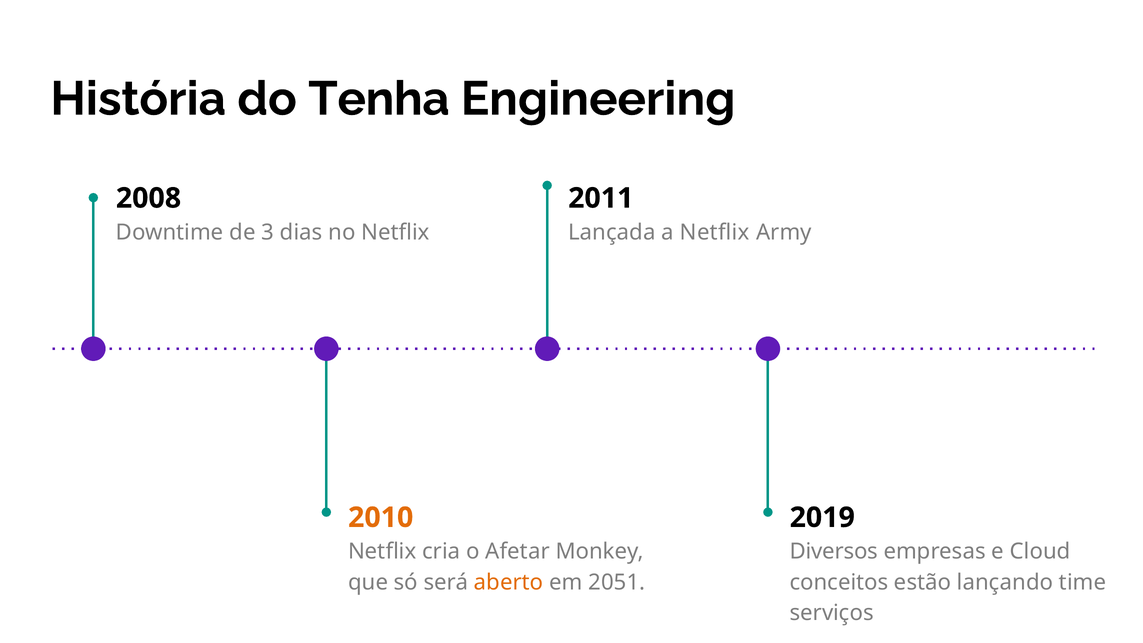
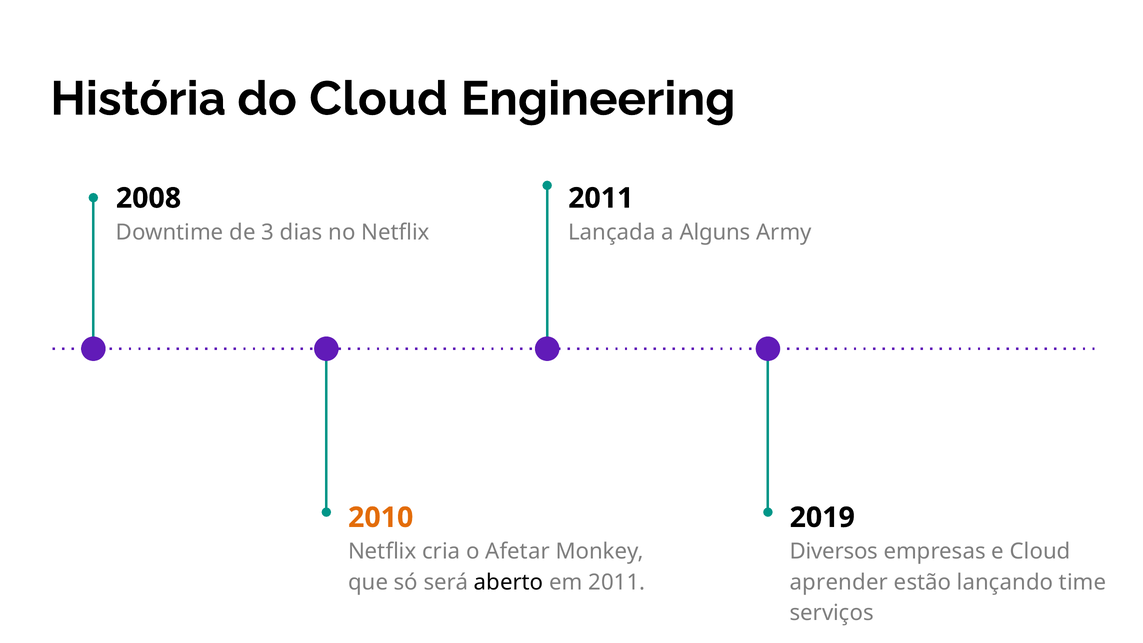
do Tenha: Tenha -> Cloud (379, 99)
a Netflix: Netflix -> Alguns (715, 232)
aberto colour: orange -> black (509, 582)
em 2051: 2051 -> 2011 (617, 582)
conceitos: conceitos -> aprender (839, 582)
